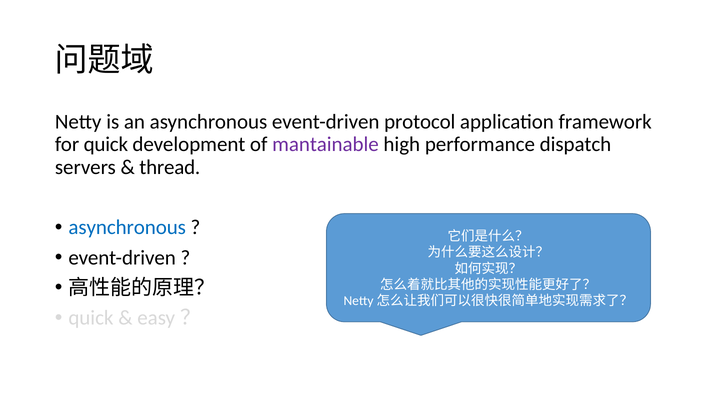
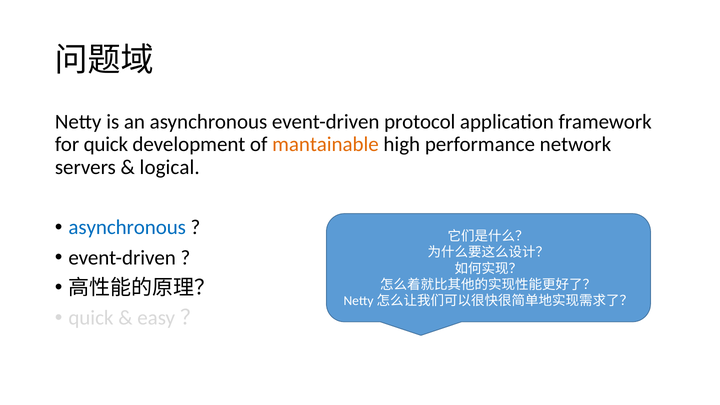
mantainable colour: purple -> orange (325, 144)
dispatch: dispatch -> network (575, 144)
thread: thread -> logical (170, 167)
